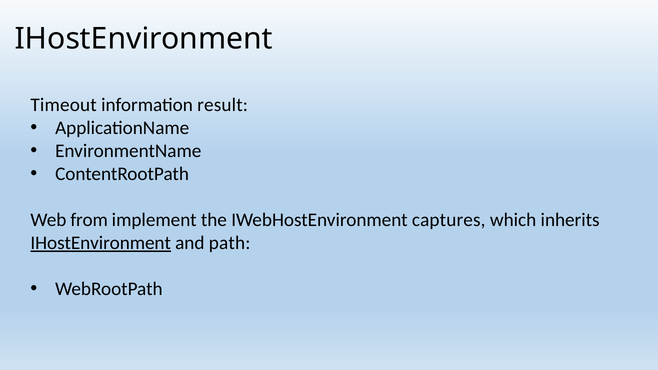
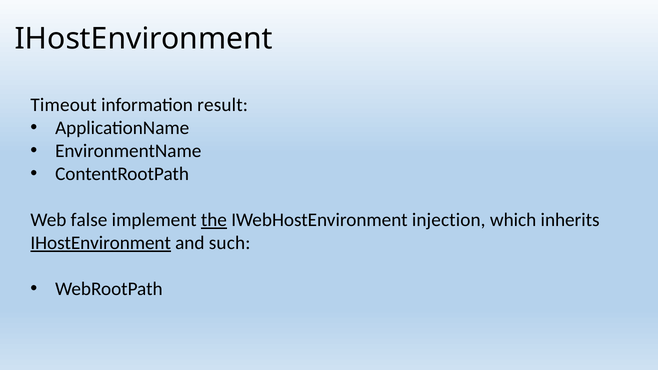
from: from -> false (89, 220)
the underline: none -> present (214, 220)
captures: captures -> injection (449, 220)
path: path -> such (230, 243)
